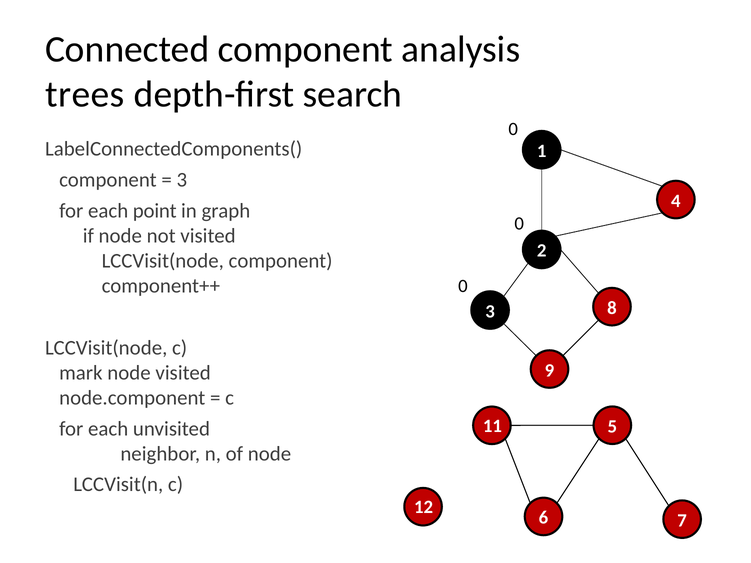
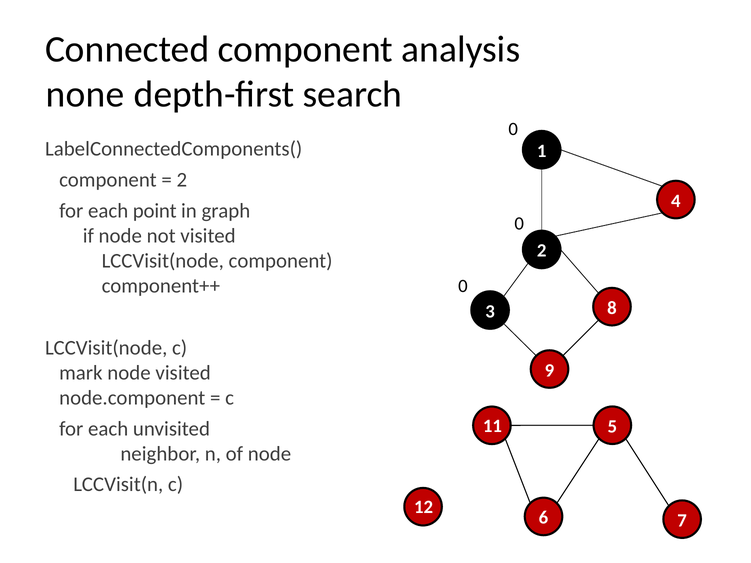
trees: trees -> none (85, 95)
3: 3 -> 2 (182, 180)
